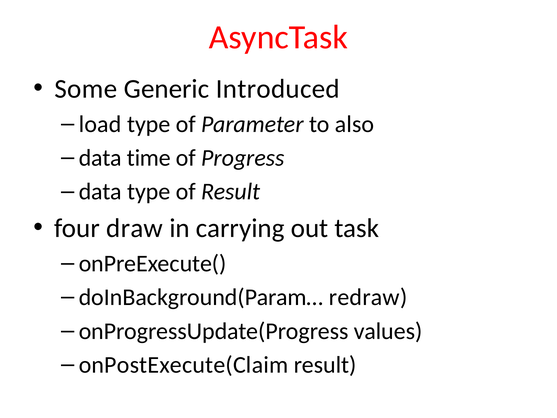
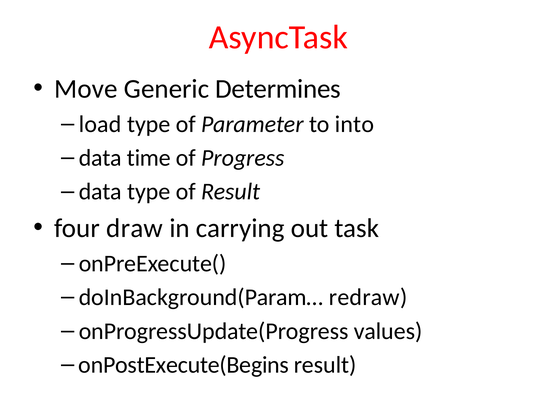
Some: Some -> Move (86, 89)
Introduced: Introduced -> Determines (278, 89)
also: also -> into (354, 124)
onPostExecute(Claim: onPostExecute(Claim -> onPostExecute(Begins (184, 365)
